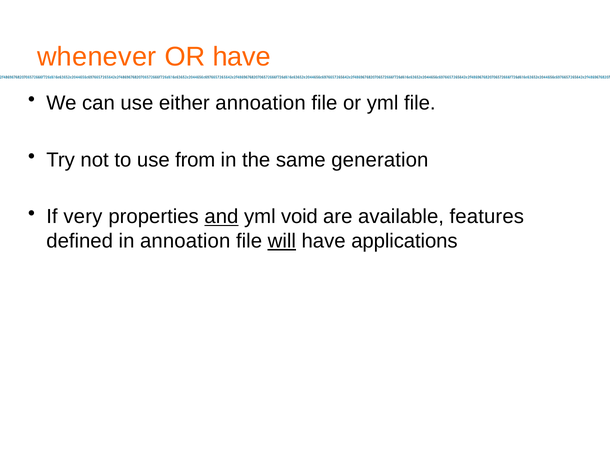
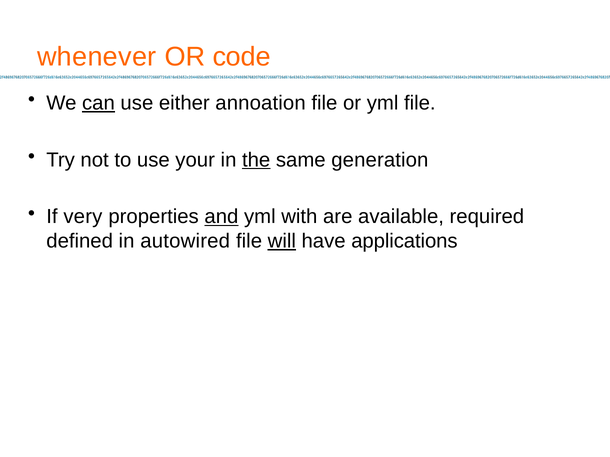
OR have: have -> code (242, 57)
can underline: none -> present (98, 103)
from: from -> your (195, 160)
the underline: none -> present (256, 160)
void: void -> with (299, 217)
features: features -> required (487, 217)
in annoation: annoation -> autowired (185, 241)
